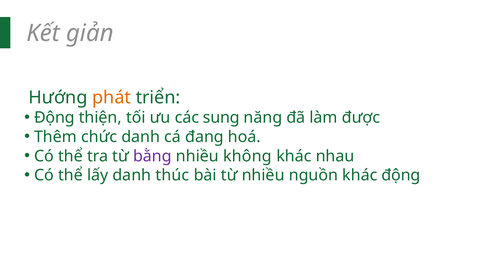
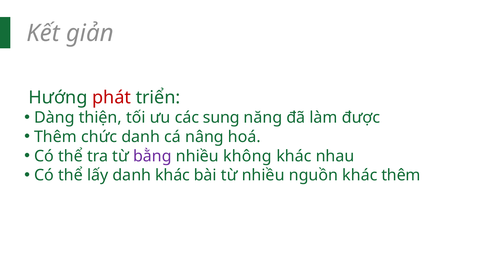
phát colour: orange -> red (112, 98)
Động: Động -> Dàng (54, 118)
đang: đang -> nâng (204, 137)
danh thúc: thúc -> khác (173, 176)
khác động: động -> thêm (401, 176)
